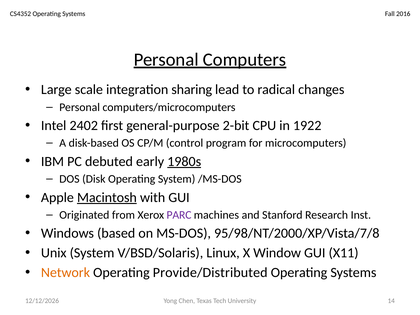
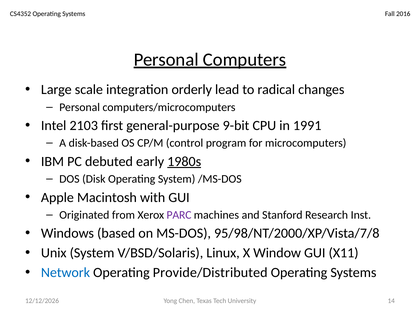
sharing: sharing -> orderly (192, 90)
2402: 2402 -> 2103 (84, 126)
2-bit: 2-bit -> 9-bit (236, 126)
1922: 1922 -> 1991 (307, 126)
Macintosh underline: present -> none (107, 197)
Network colour: orange -> blue (65, 273)
